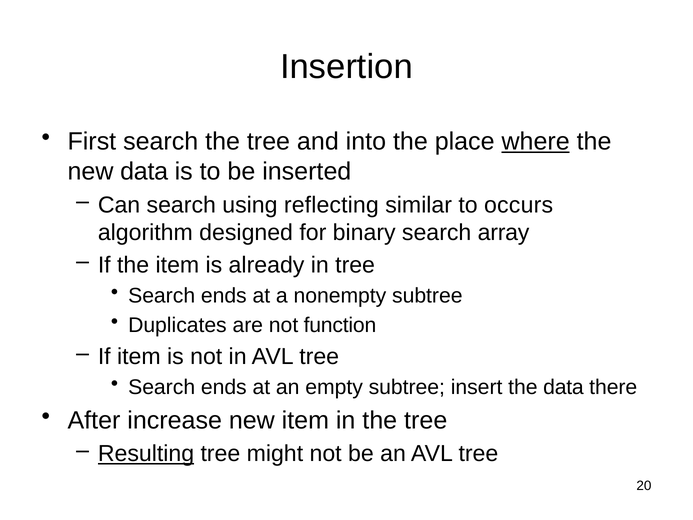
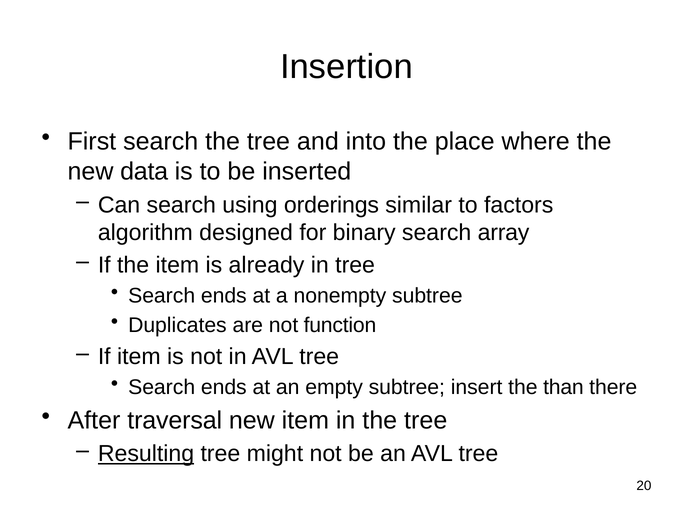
where underline: present -> none (536, 142)
reflecting: reflecting -> orderings (331, 205)
occurs: occurs -> factors (519, 205)
the data: data -> than (563, 387)
increase: increase -> traversal (175, 420)
